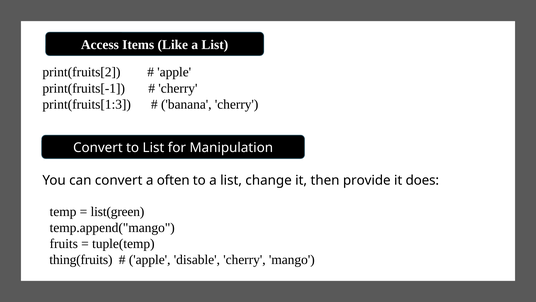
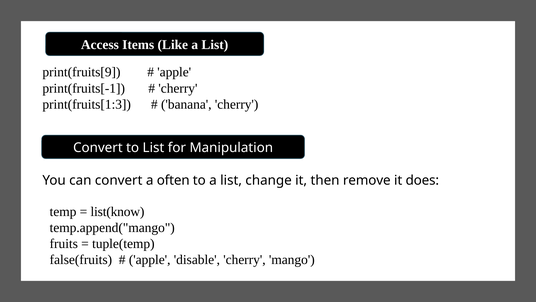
print(fruits[2: print(fruits[2 -> print(fruits[9 (81, 72)
provide: provide -> remove (367, 180)
list(green: list(green -> list(know (117, 211)
thing(fruits: thing(fruits -> false(fruits (81, 259)
